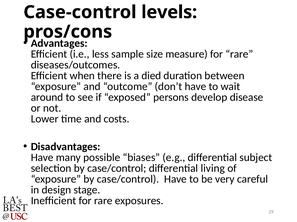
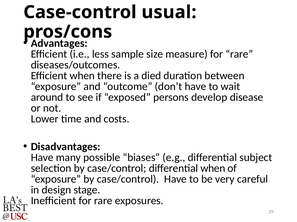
levels: levels -> usual (169, 12)
differential living: living -> when (213, 169)
